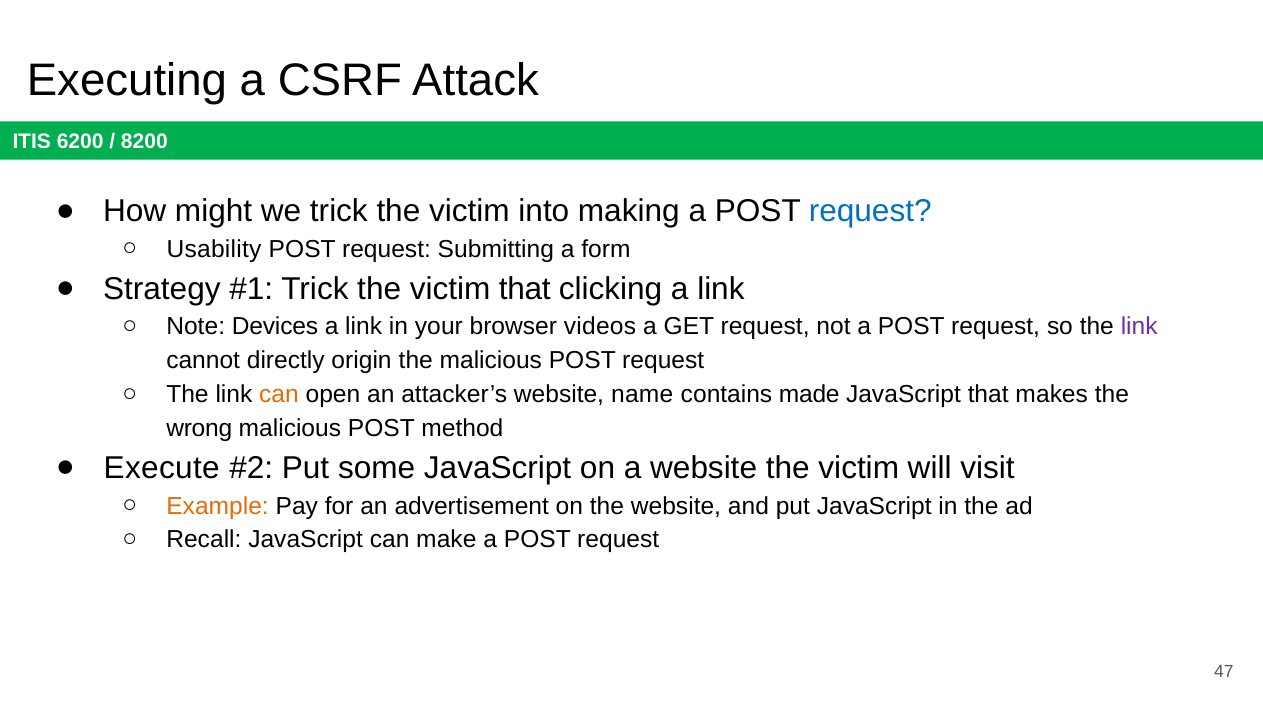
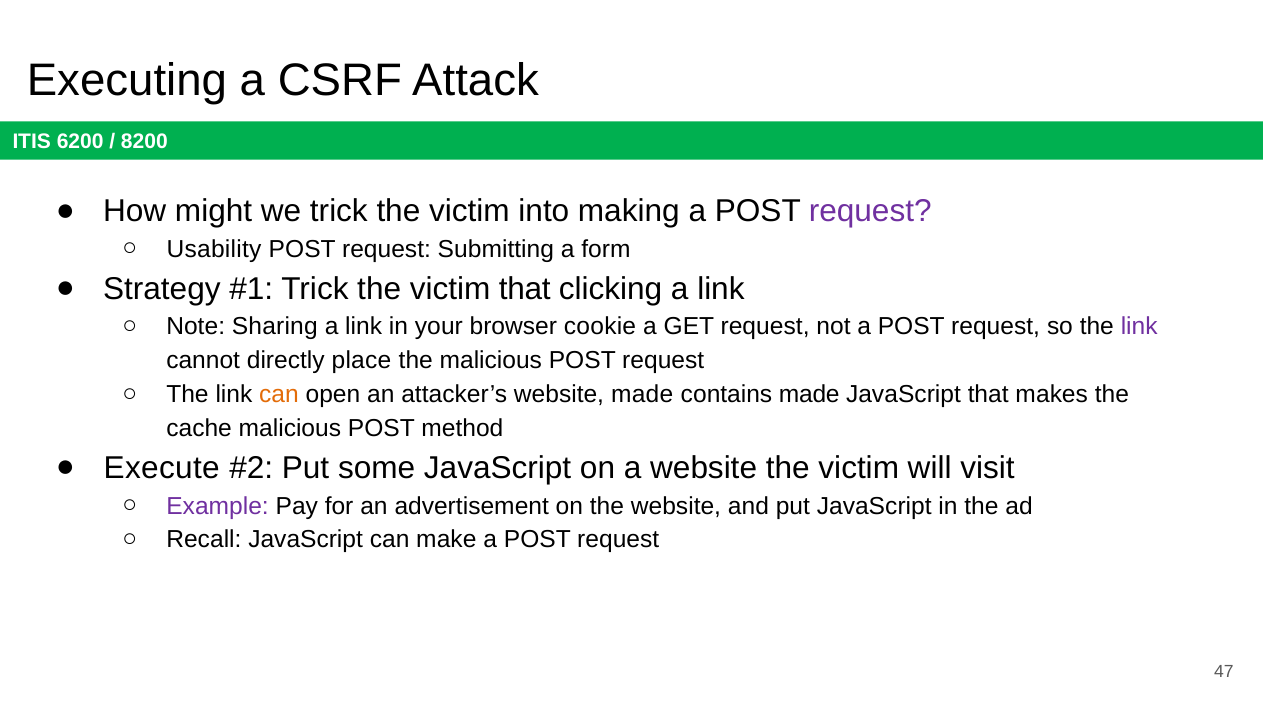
request colour: blue -> purple (870, 212)
Devices: Devices -> Sharing (275, 327)
videos: videos -> cookie (600, 327)
origin: origin -> place (361, 361)
website name: name -> made (642, 395)
wrong: wrong -> cache (199, 429)
Example colour: orange -> purple (218, 506)
